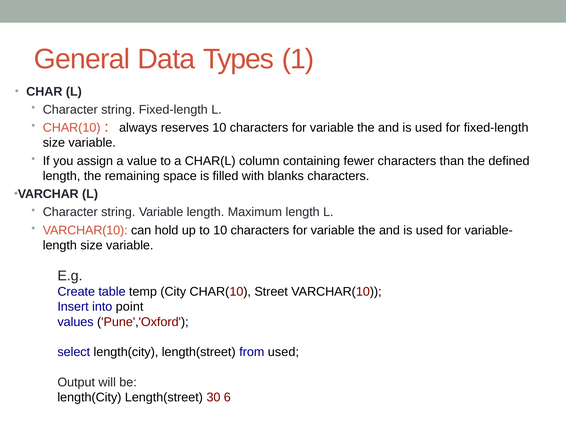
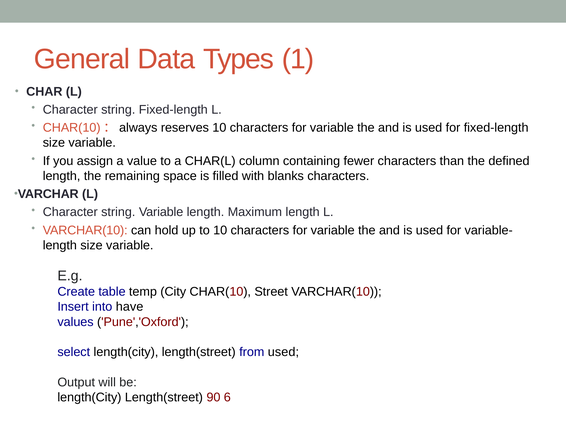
point: point -> have (130, 306)
30: 30 -> 90 (214, 397)
